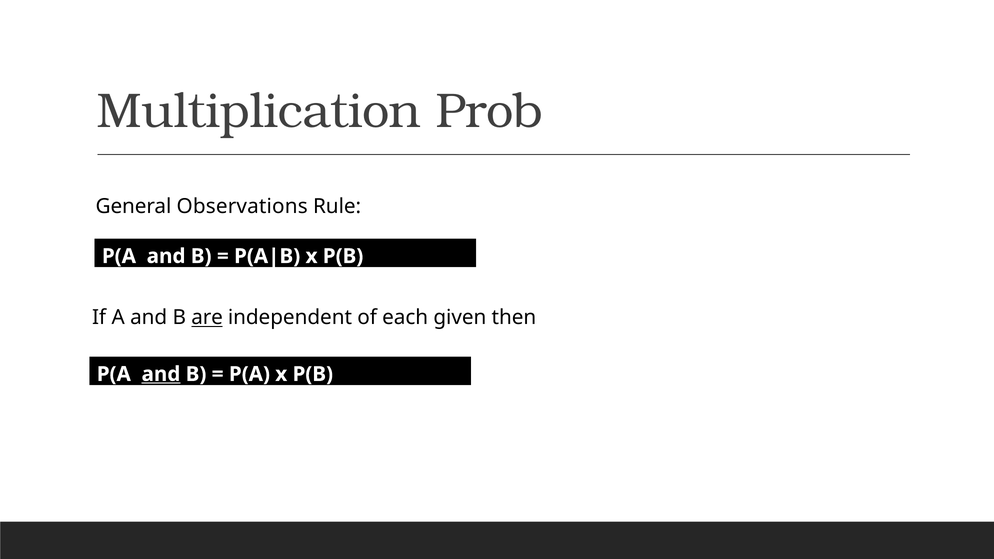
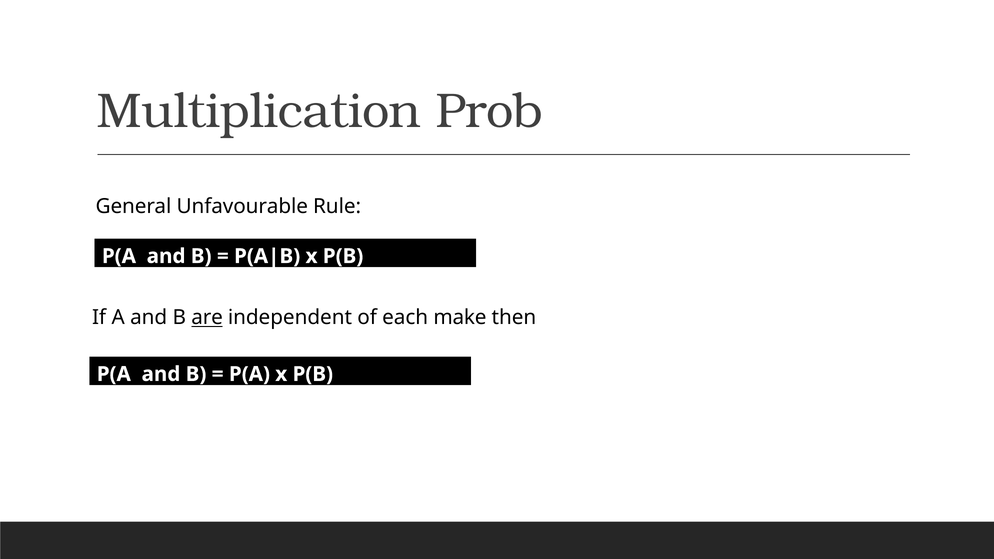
Observations: Observations -> Unfavourable (242, 206)
given: given -> make (460, 318)
and underline: present -> none (161, 374)
